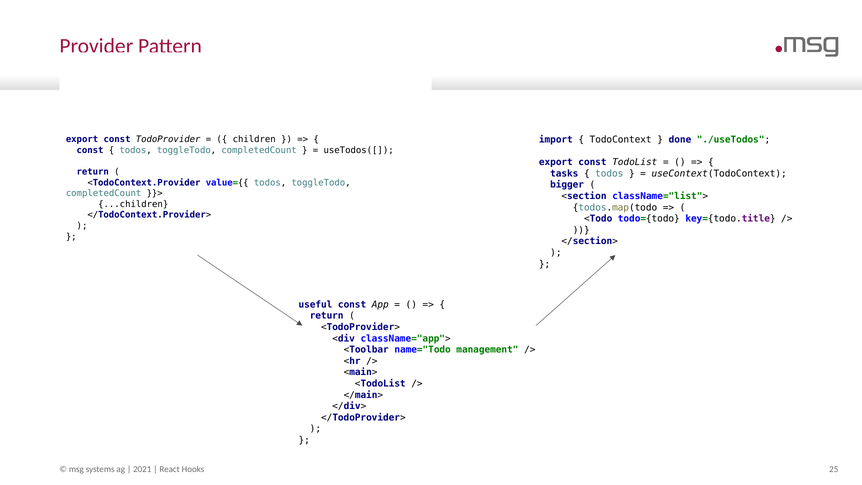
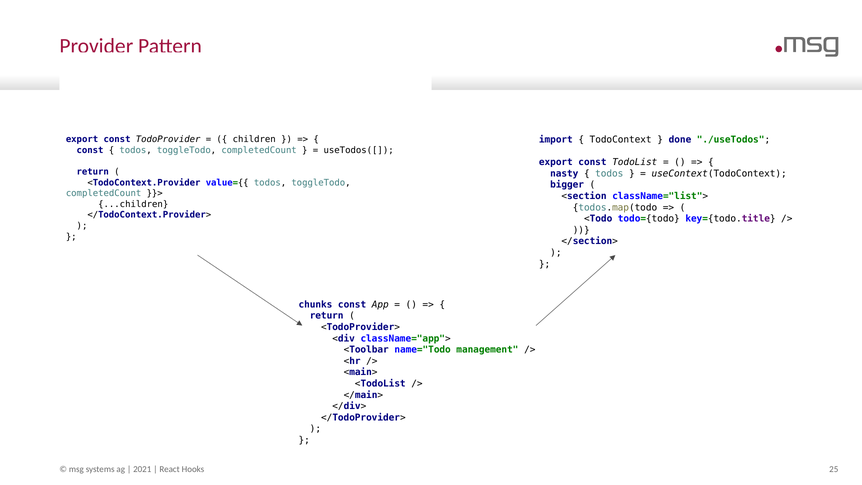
tasks: tasks -> nasty (564, 173)
useful: useful -> chunks (315, 304)
